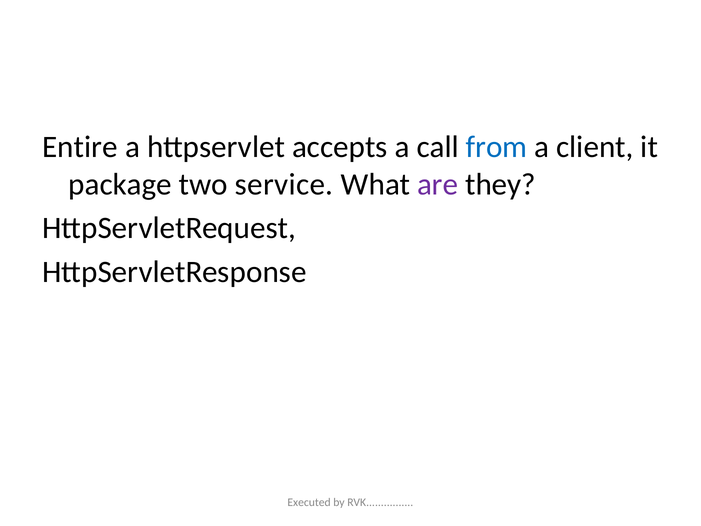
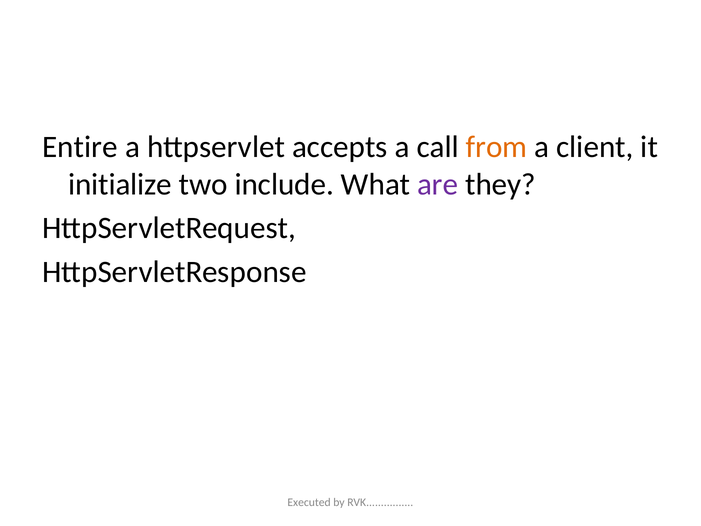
from colour: blue -> orange (497, 147)
package: package -> initialize (120, 184)
service: service -> include (284, 184)
